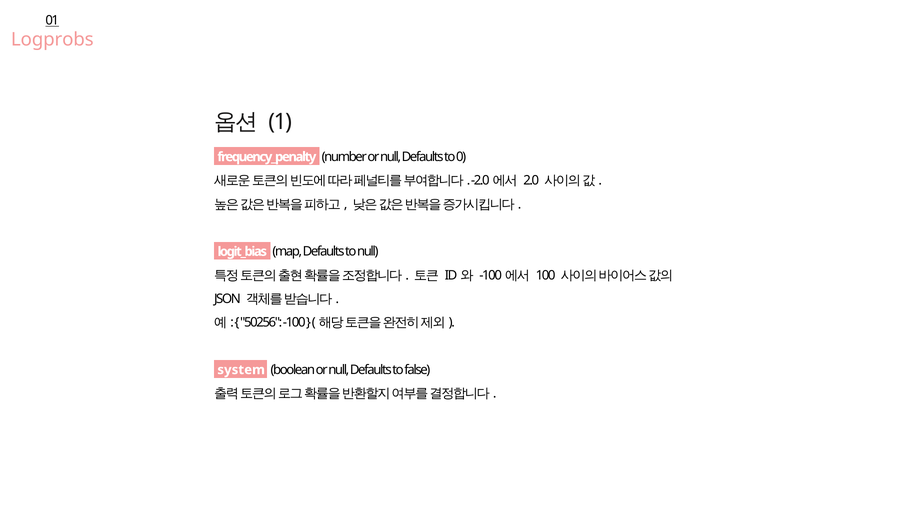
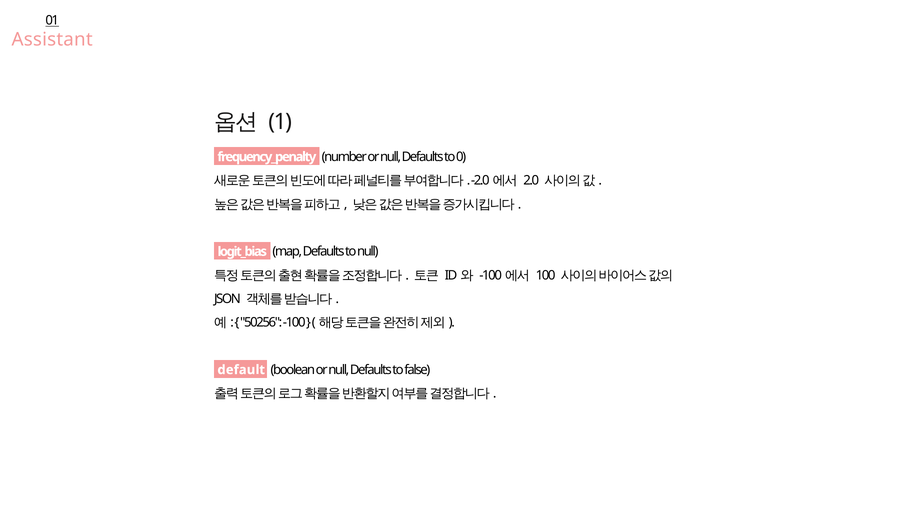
Logprobs: Logprobs -> Assistant (52, 40)
system: system -> default (241, 370)
